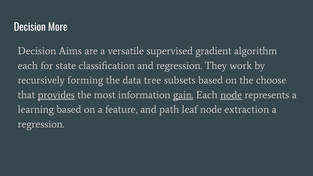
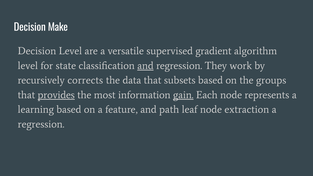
More: More -> Make (58, 27)
Decision Aims: Aims -> Level (70, 51)
each: each -> level (28, 66)
and underline: none -> present (145, 66)
forming: forming -> corrects (85, 80)
data tree: tree -> that (153, 80)
choose: choose -> groups (271, 80)
node underline: present -> none (231, 95)
